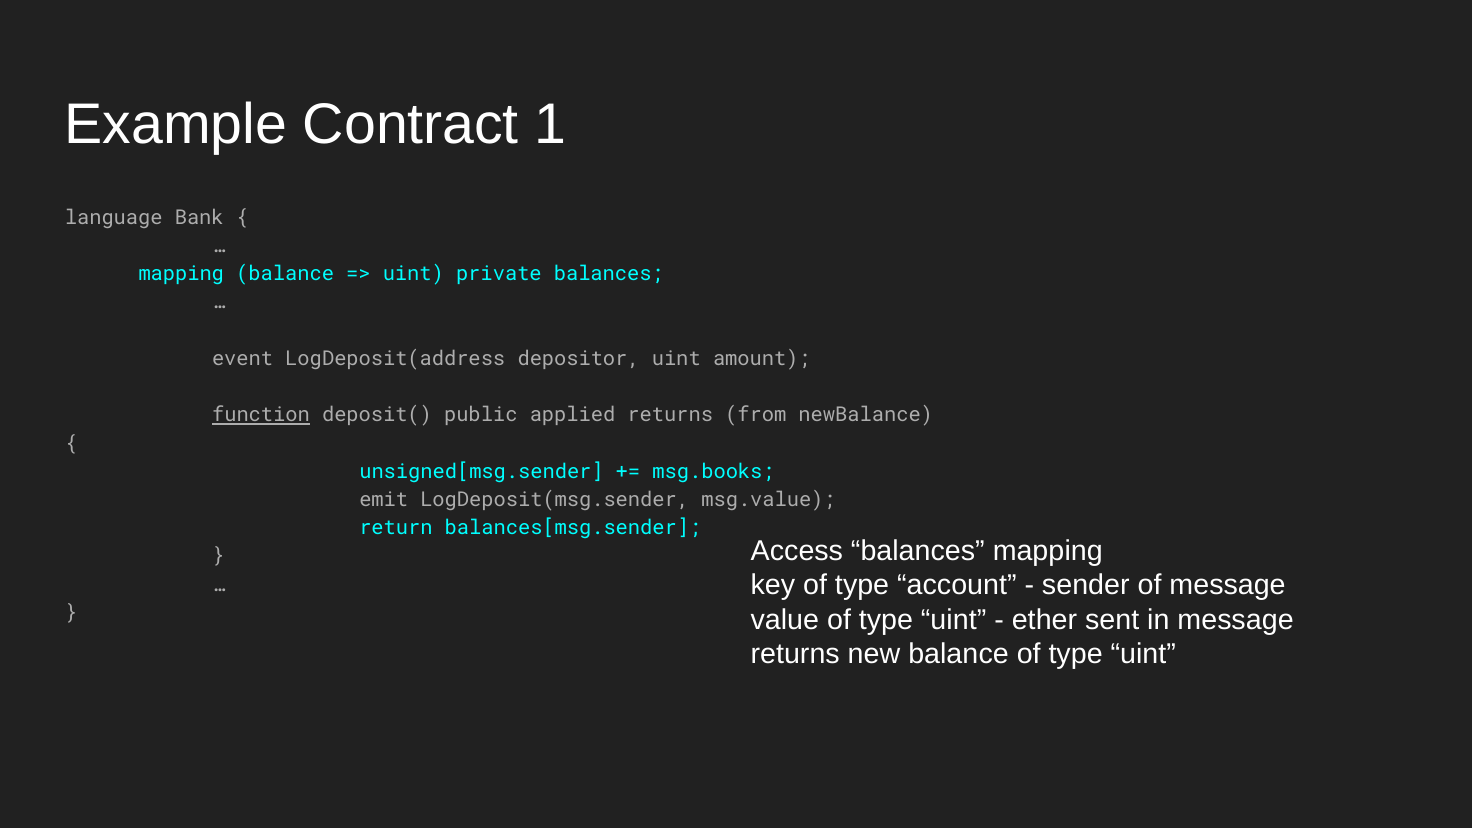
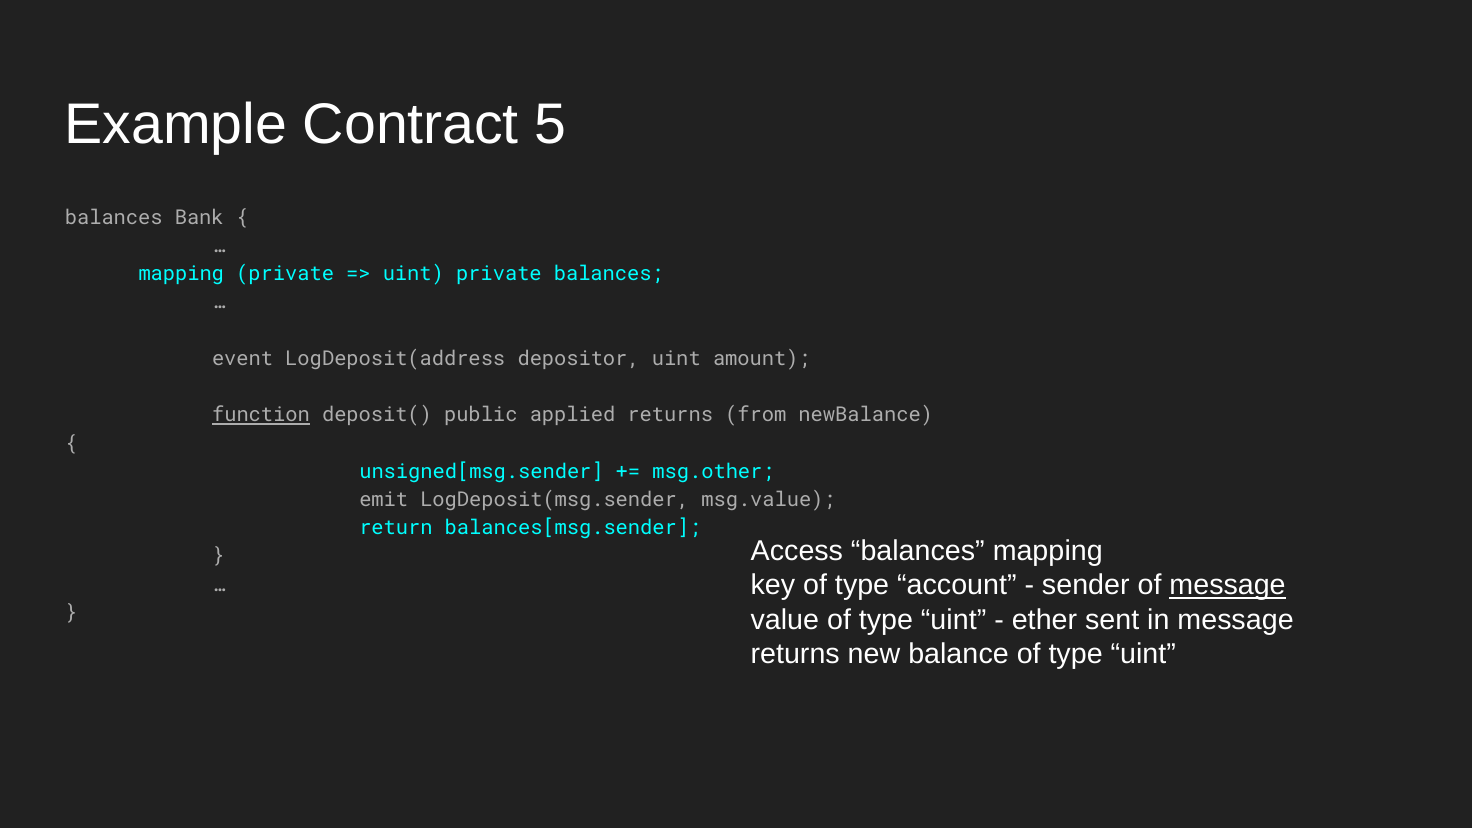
1: 1 -> 5 (550, 125)
language: language -> balances (114, 218)
mapping balance: balance -> private (285, 274)
msg.books: msg.books -> msg.other (714, 472)
message underline: none -> present (1228, 585)
